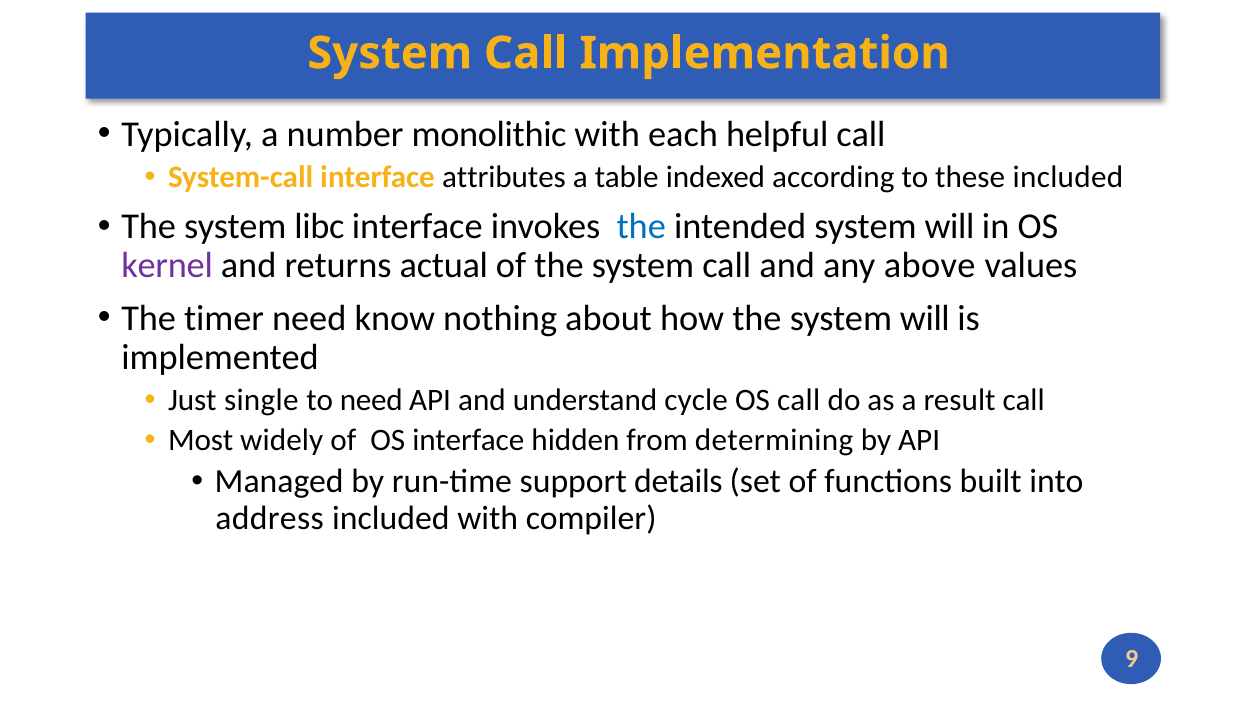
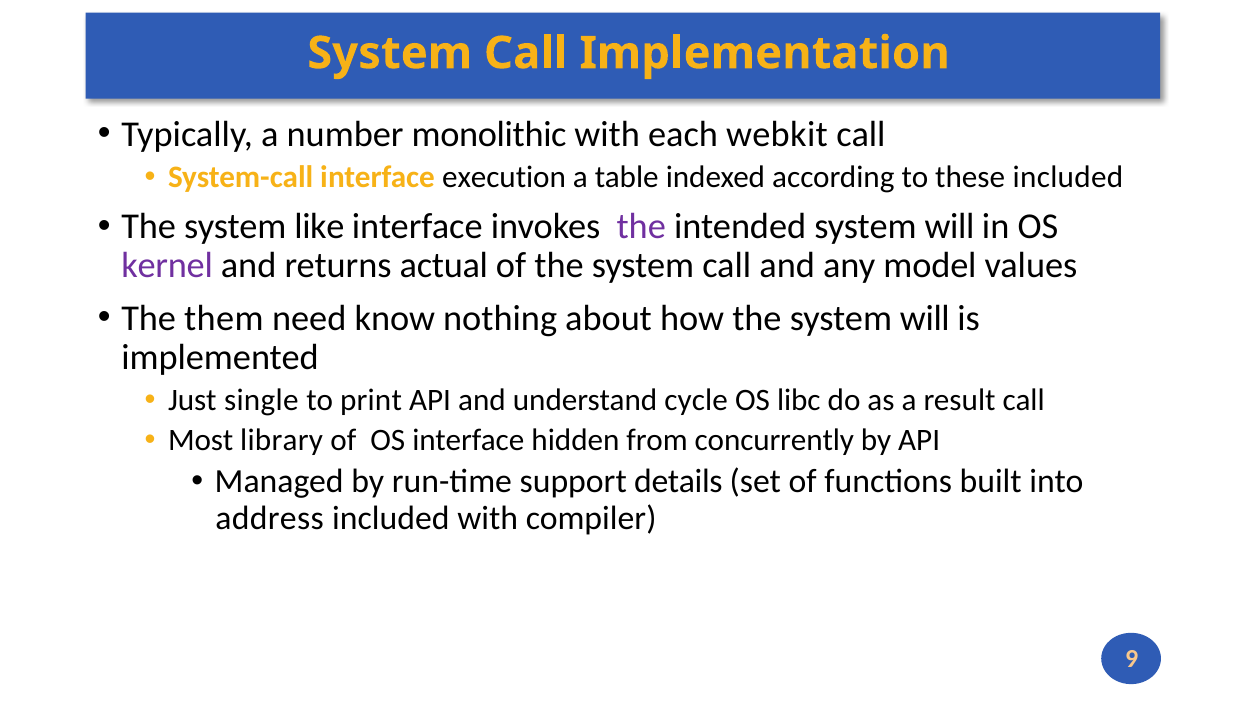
helpful: helpful -> webkit (777, 134)
attributes: attributes -> execution (504, 177)
libc: libc -> like (319, 227)
the colour: blue -> purple (641, 227)
above: above -> model (930, 266)
timer: timer -> them (224, 318)
to need: need -> print (371, 400)
OS call: call -> libc (799, 400)
widely: widely -> library (282, 440)
determining: determining -> concurrently (774, 440)
